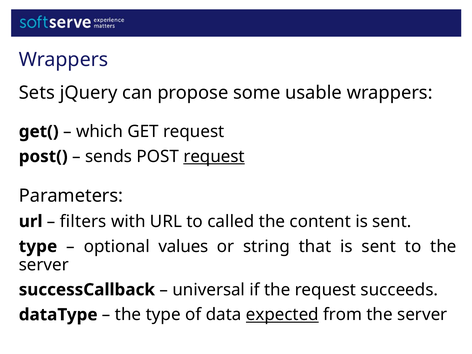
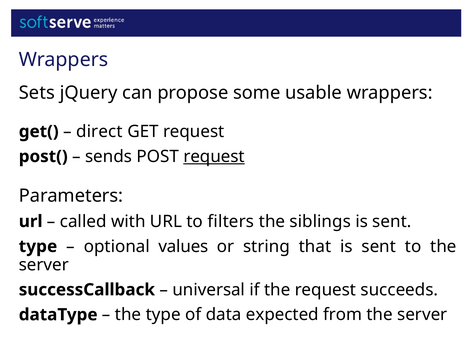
which: which -> direct (99, 131)
filters: filters -> called (83, 221)
called: called -> filters (231, 221)
content: content -> siblings (320, 221)
expected underline: present -> none (282, 315)
